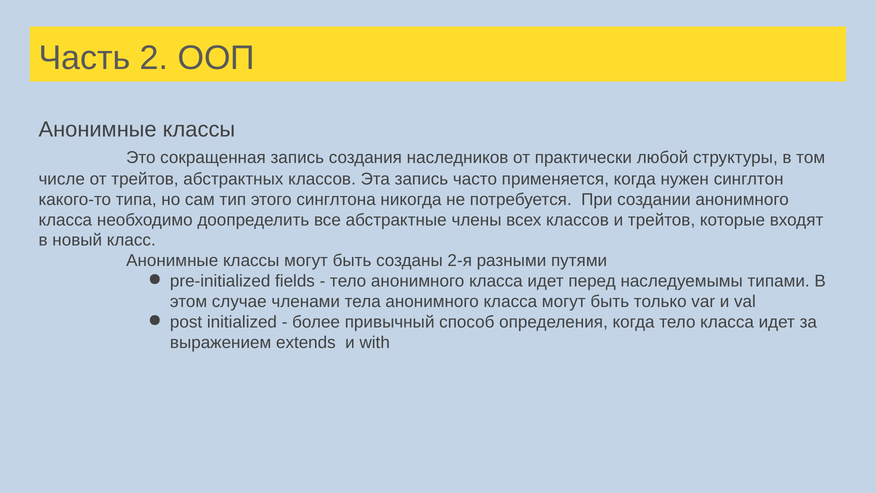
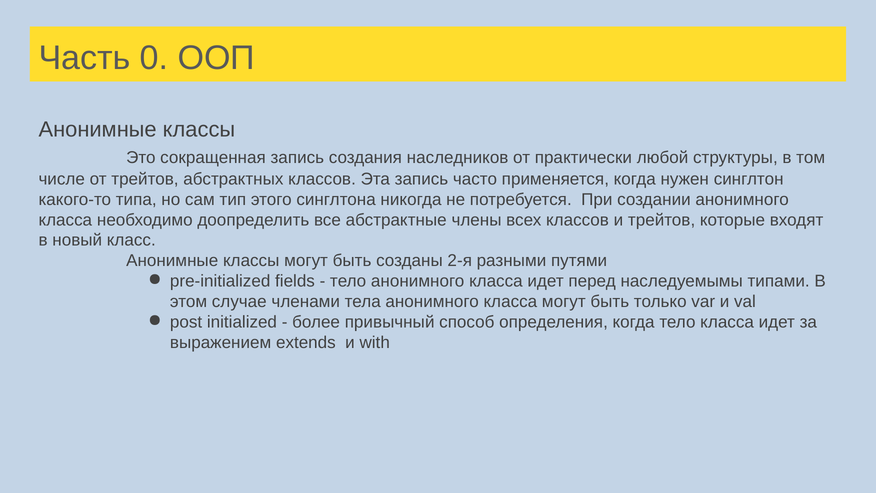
2: 2 -> 0 (154, 58)
